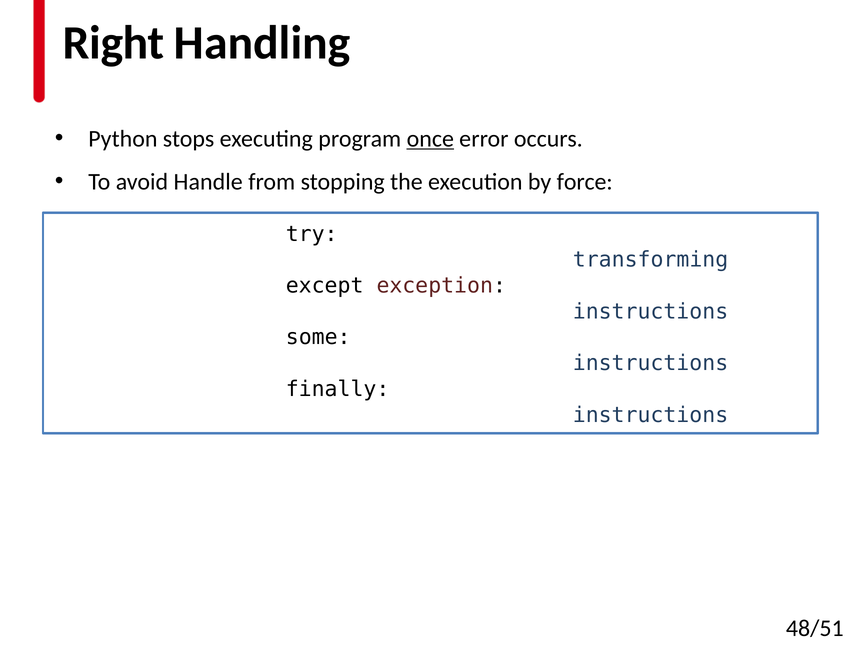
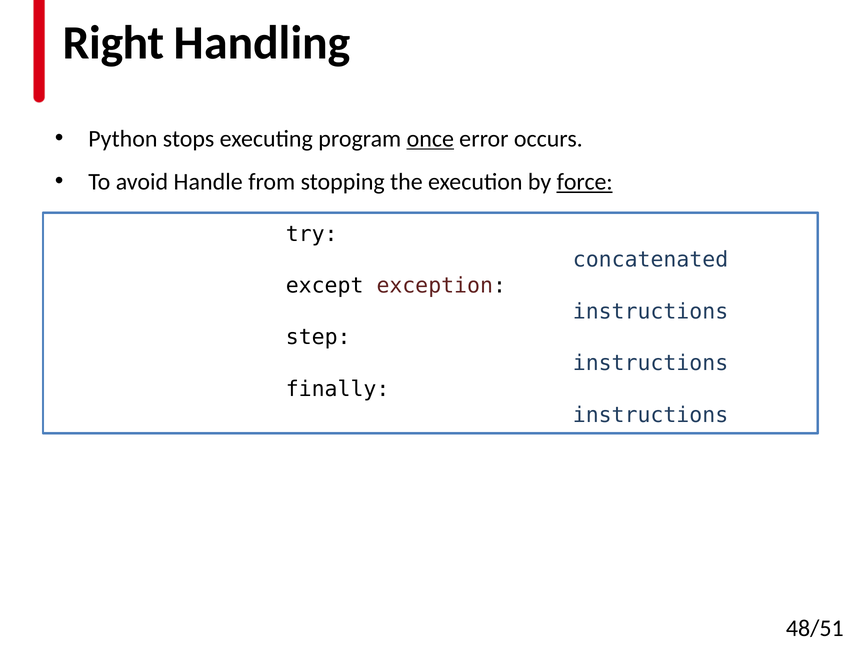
force underline: none -> present (585, 182)
transforming: transforming -> concatenated (651, 260)
some: some -> step (318, 337)
